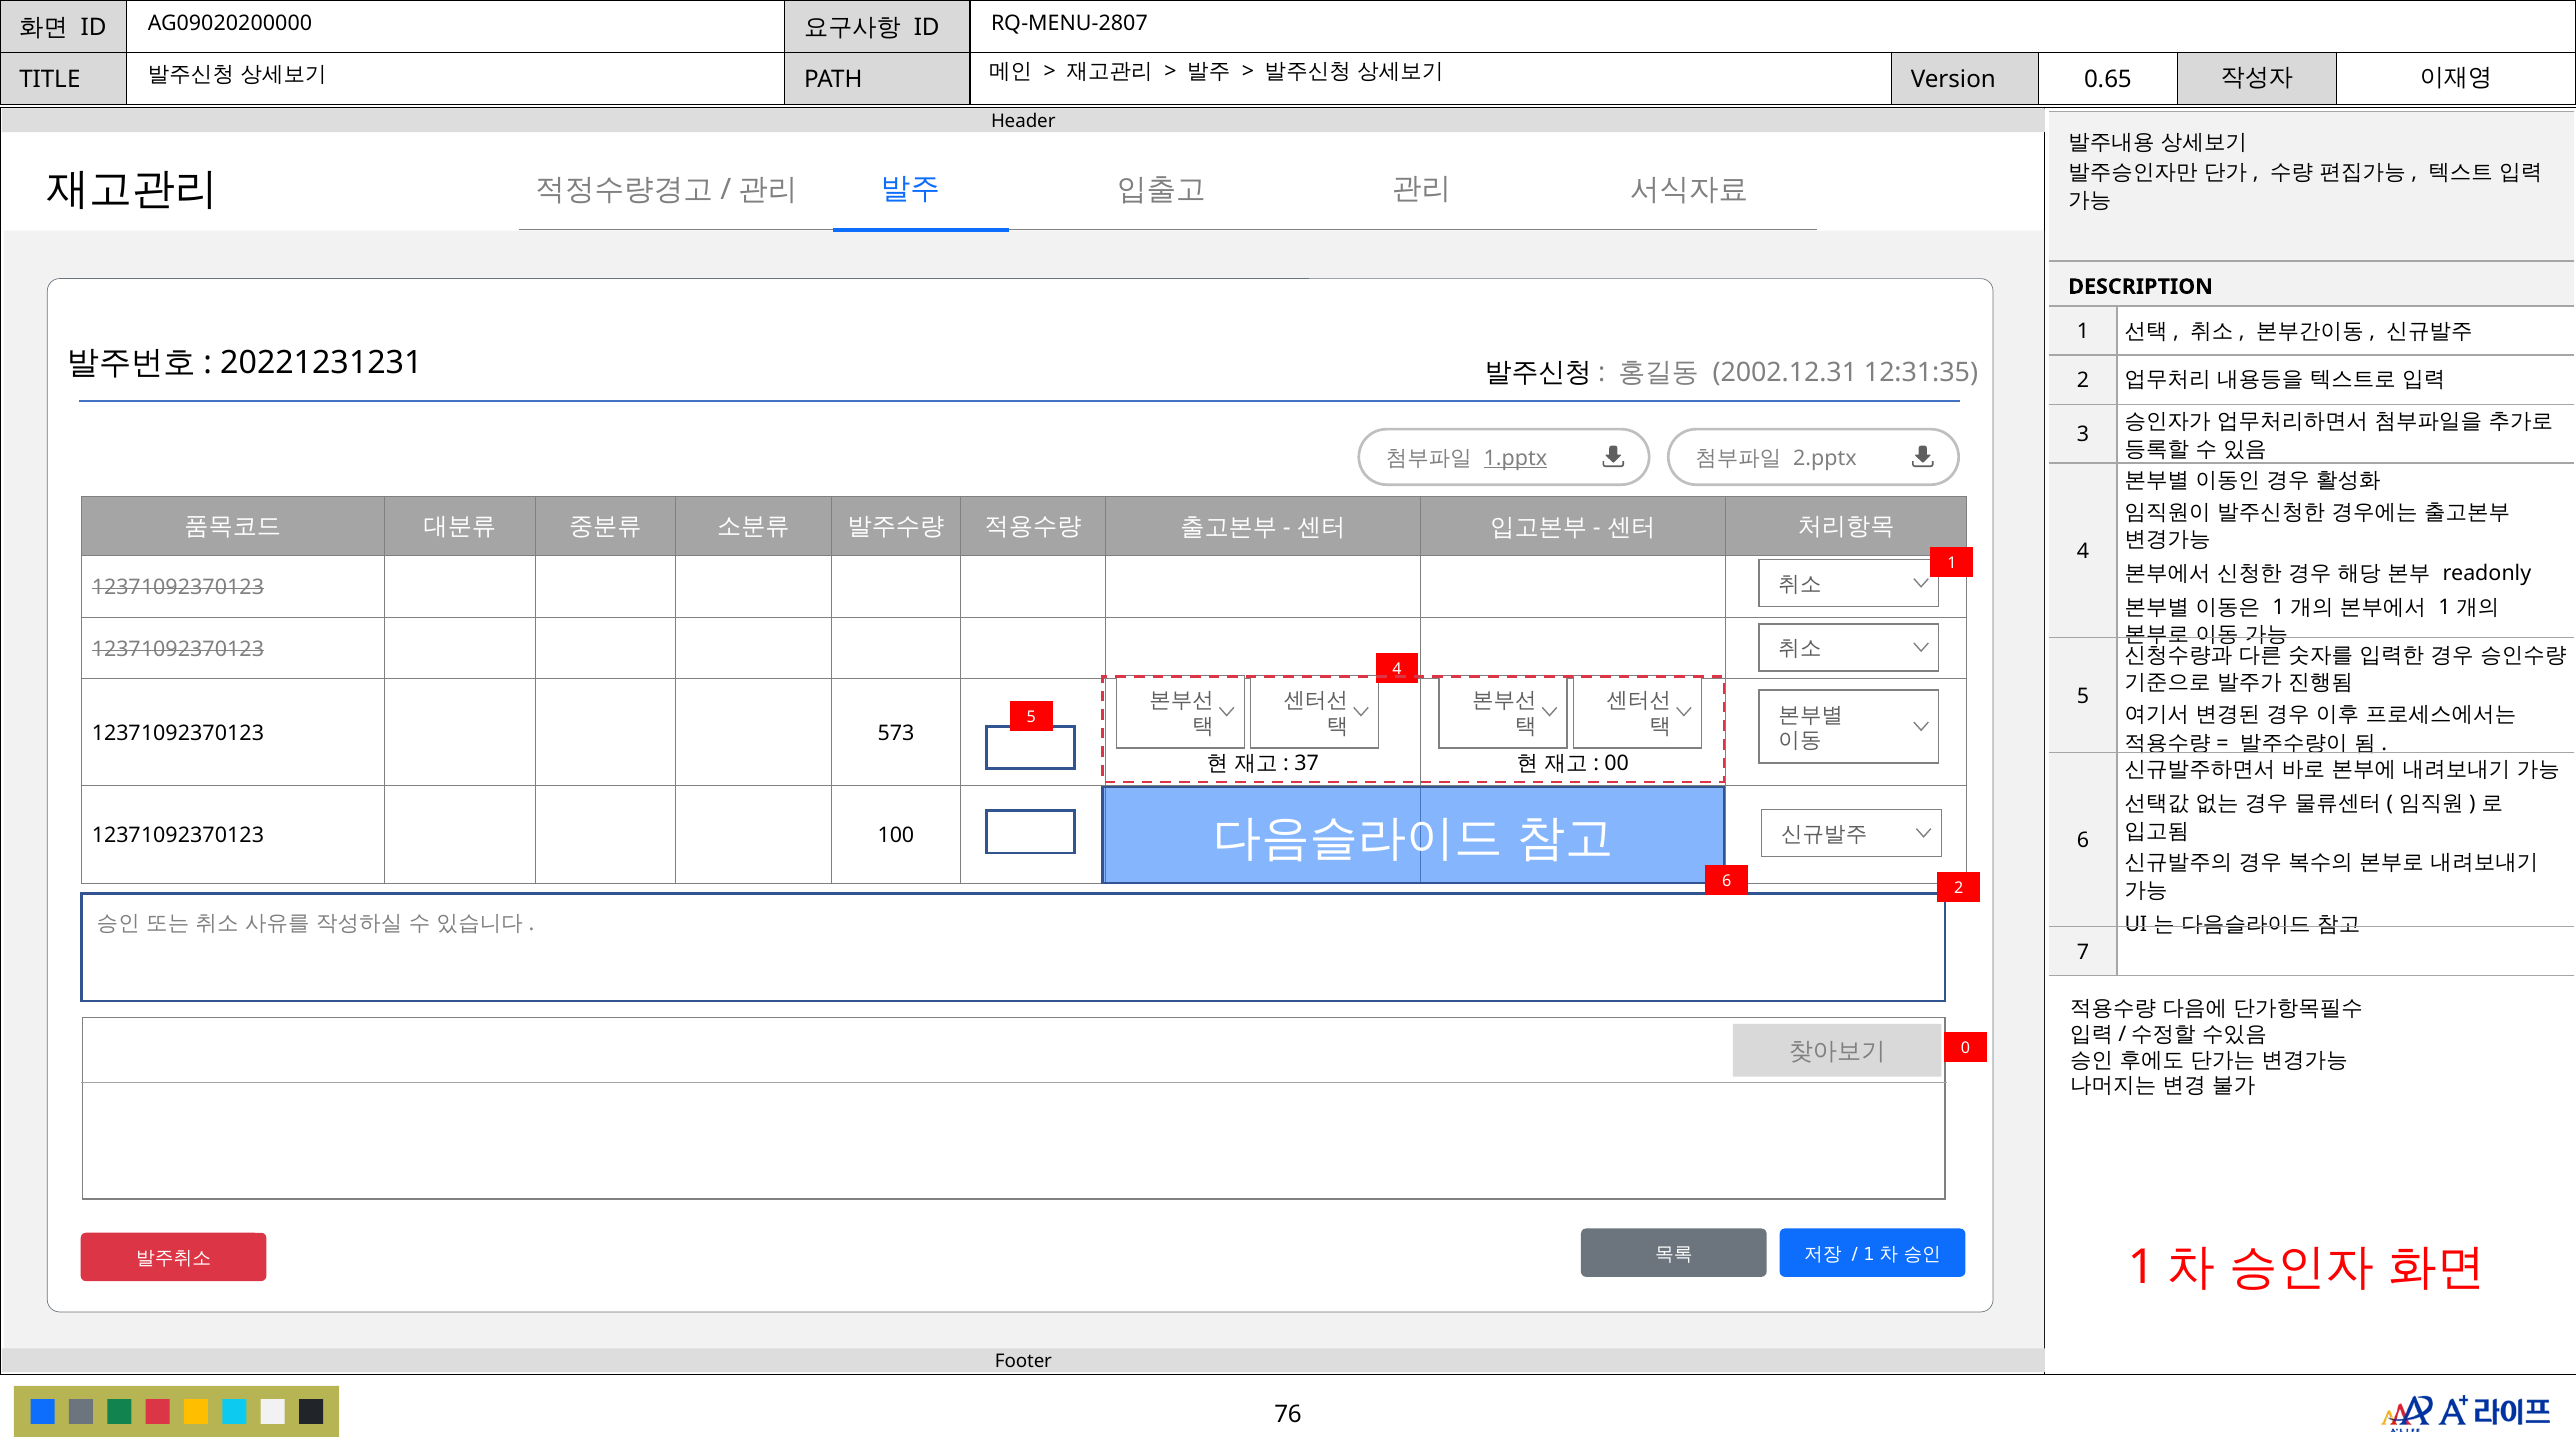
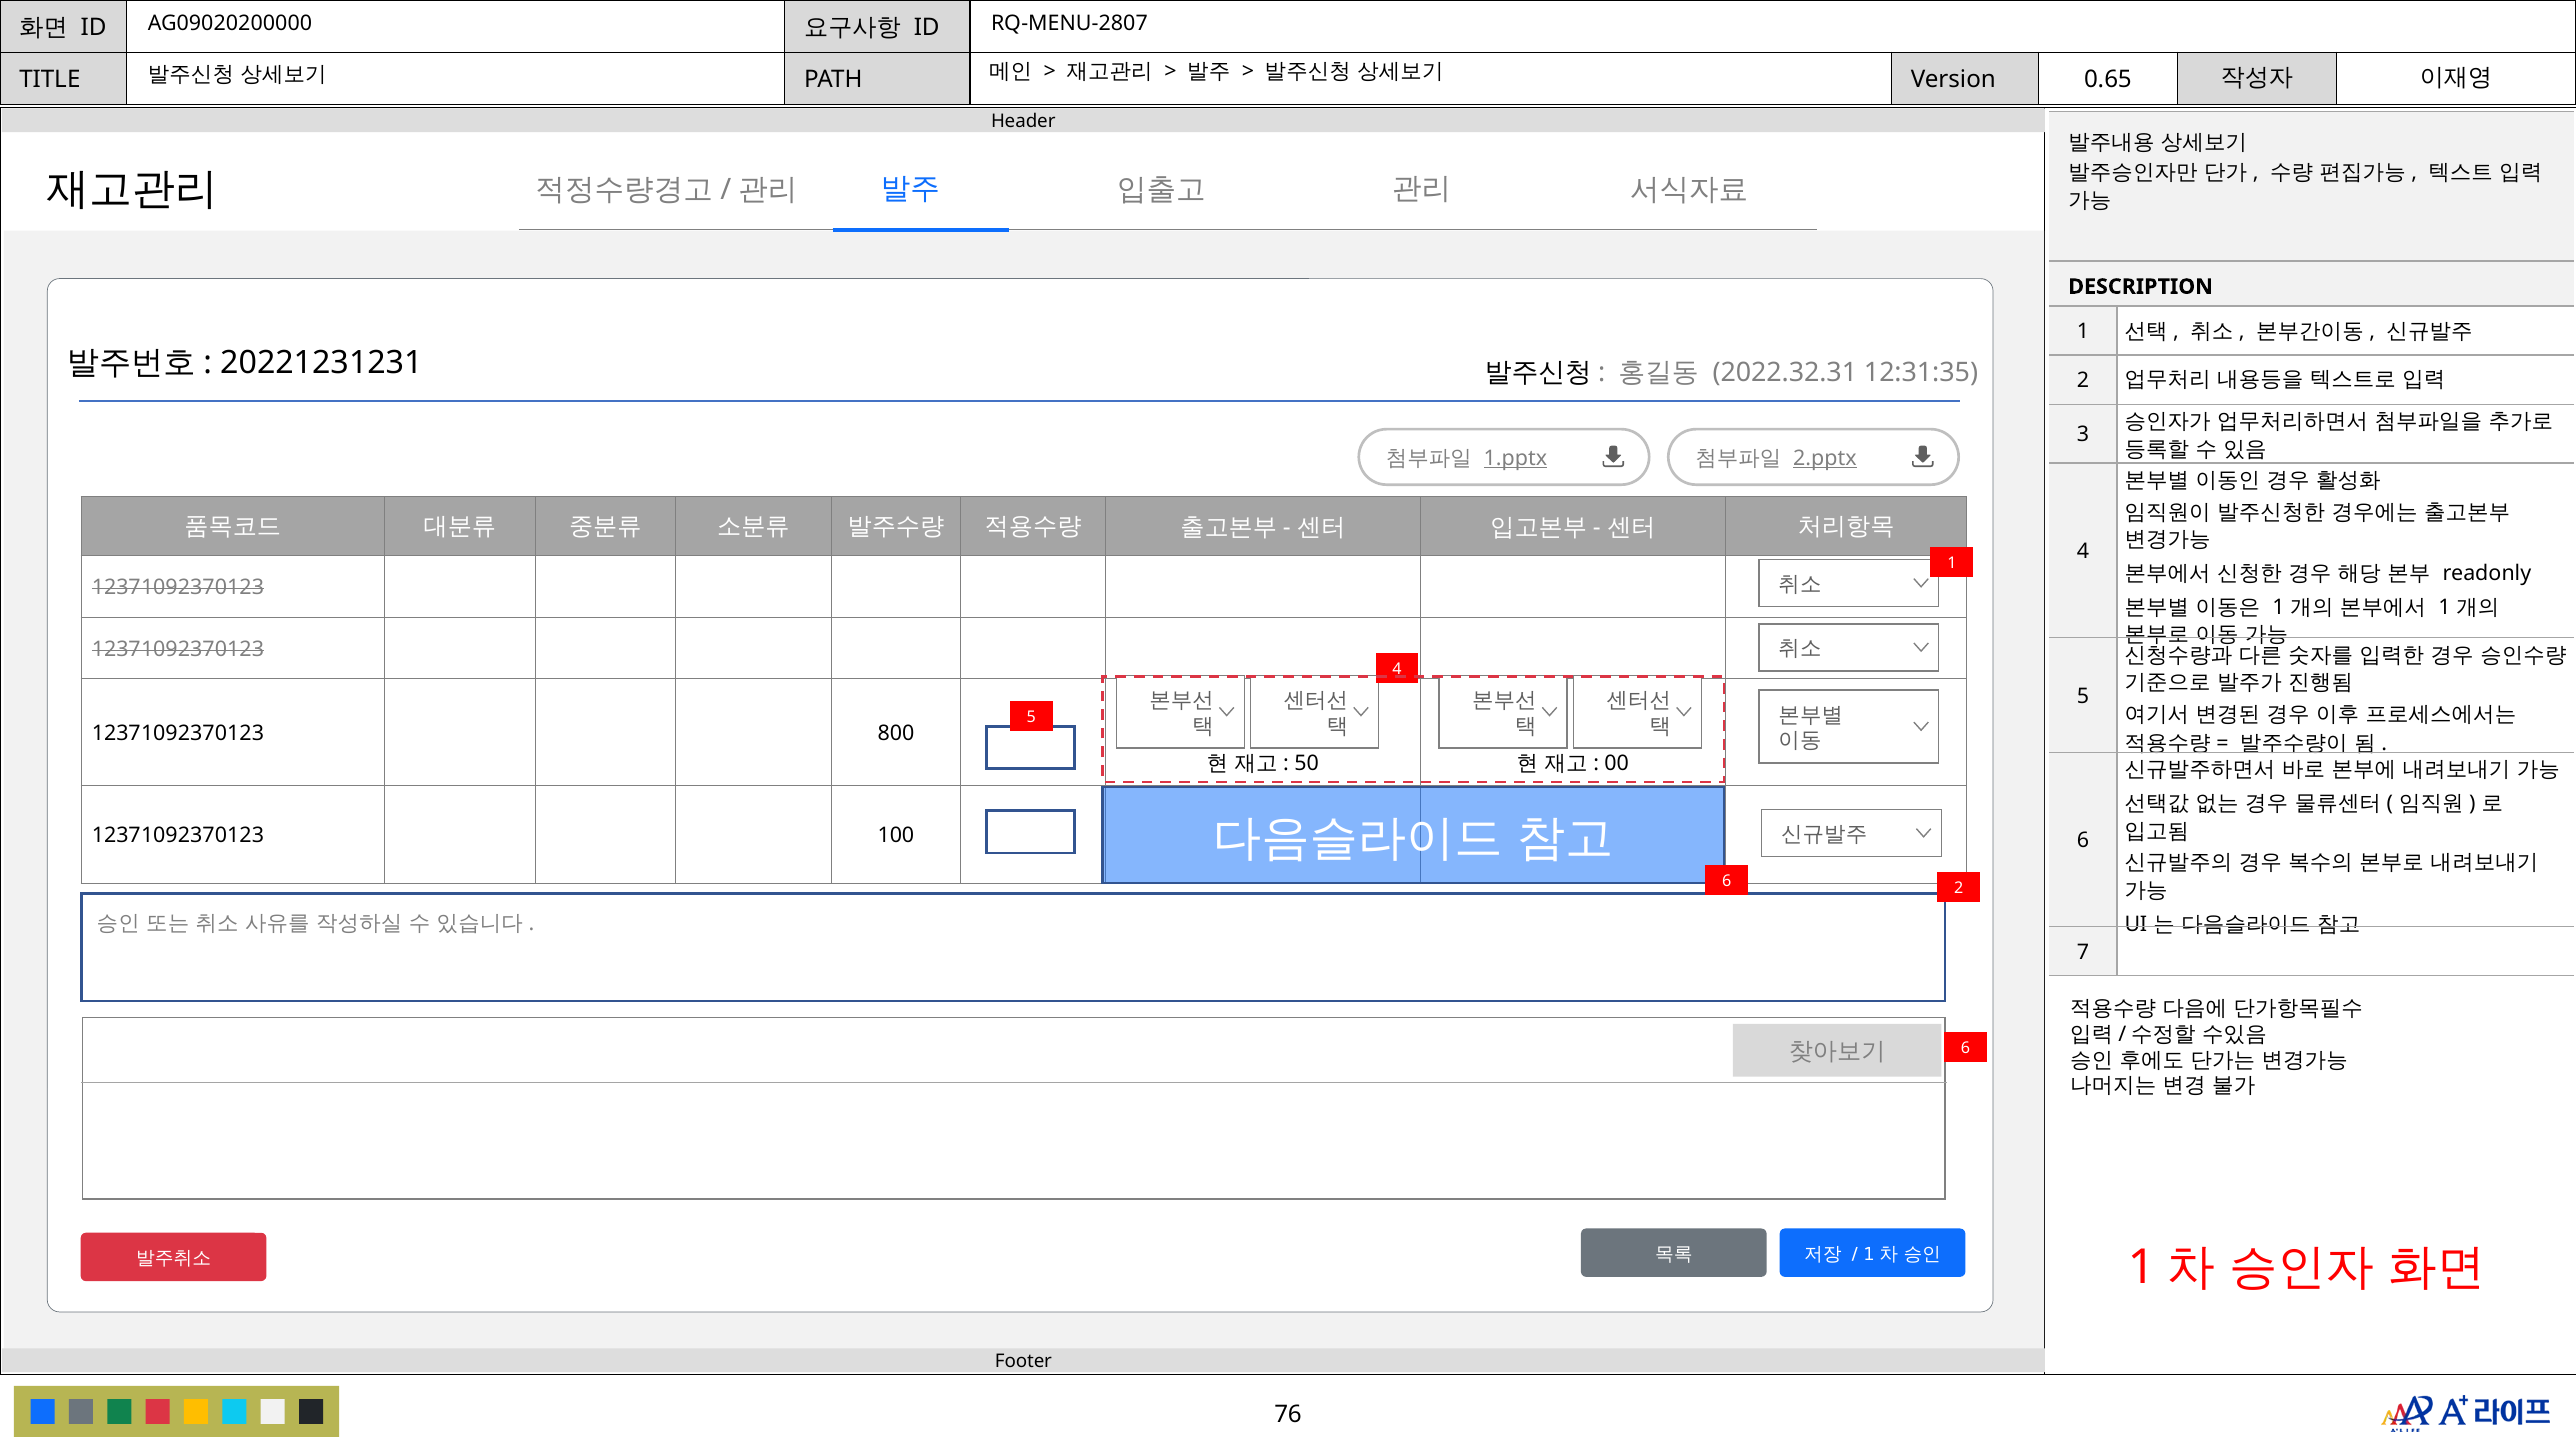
2002.12.31: 2002.12.31 -> 2022.32.31 (1785, 372)
2.pptx underline: none -> present (1825, 458)
573: 573 -> 800 (896, 733)
37: 37 -> 50 (1307, 763)
0: 0 -> 6 (1966, 1049)
